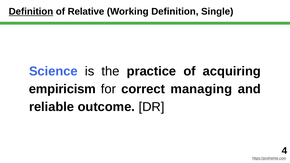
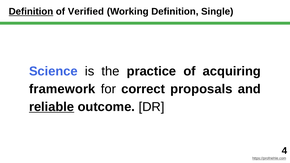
Relative: Relative -> Verified (86, 12)
empiricism: empiricism -> framework (62, 89)
managing: managing -> proposals (201, 89)
reliable underline: none -> present (52, 107)
